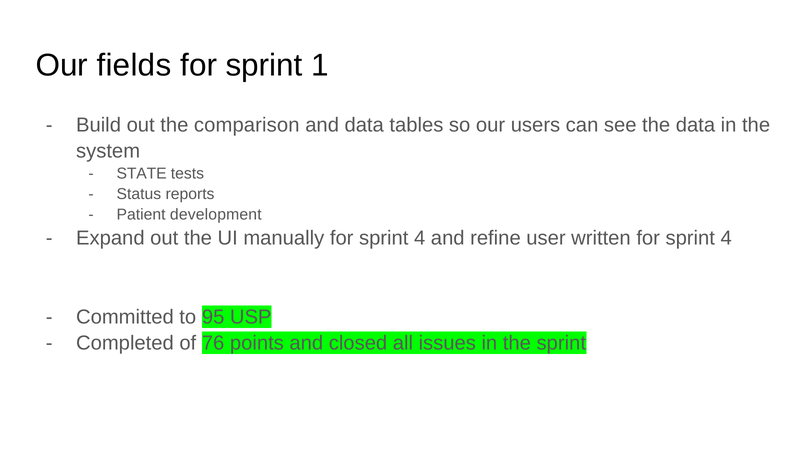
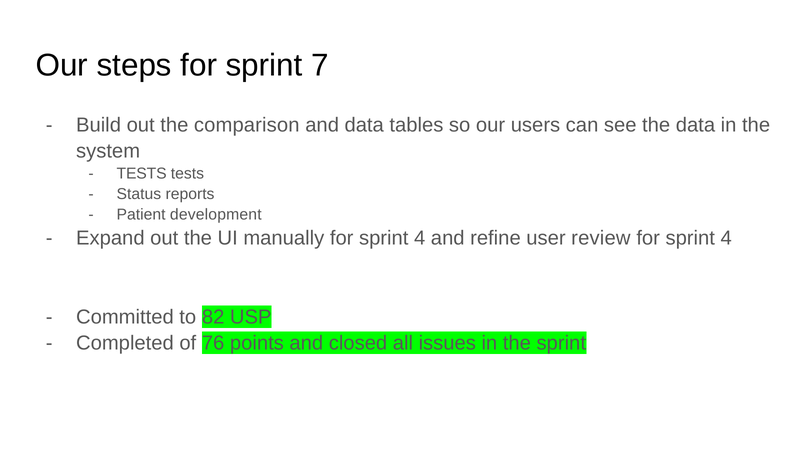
fields: fields -> steps (134, 66)
1: 1 -> 7 (320, 66)
STATE: STATE -> TESTS (142, 174)
written: written -> review (601, 238)
95: 95 -> 82 (213, 317)
